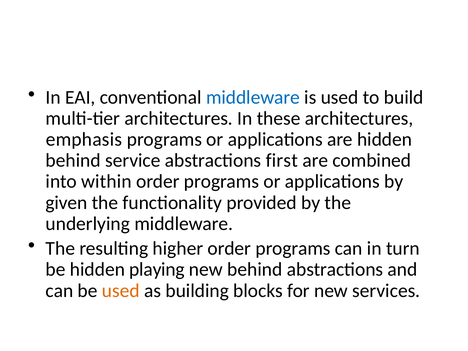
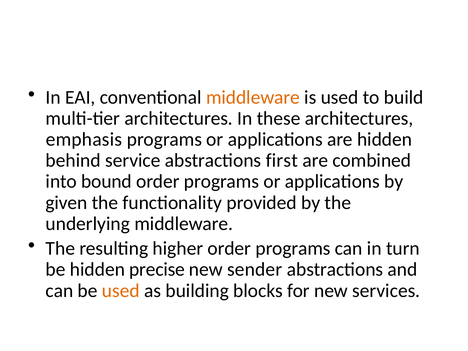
middleware colour: blue -> orange (253, 97)
within: within -> bound (107, 182)
playing: playing -> precise (157, 270)
new behind: behind -> sender (255, 270)
